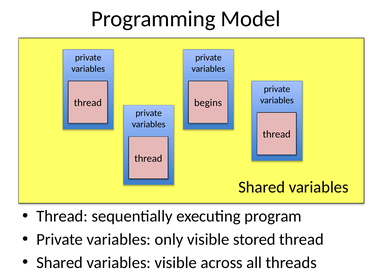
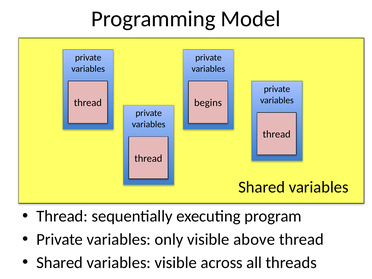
stored: stored -> above (254, 239)
